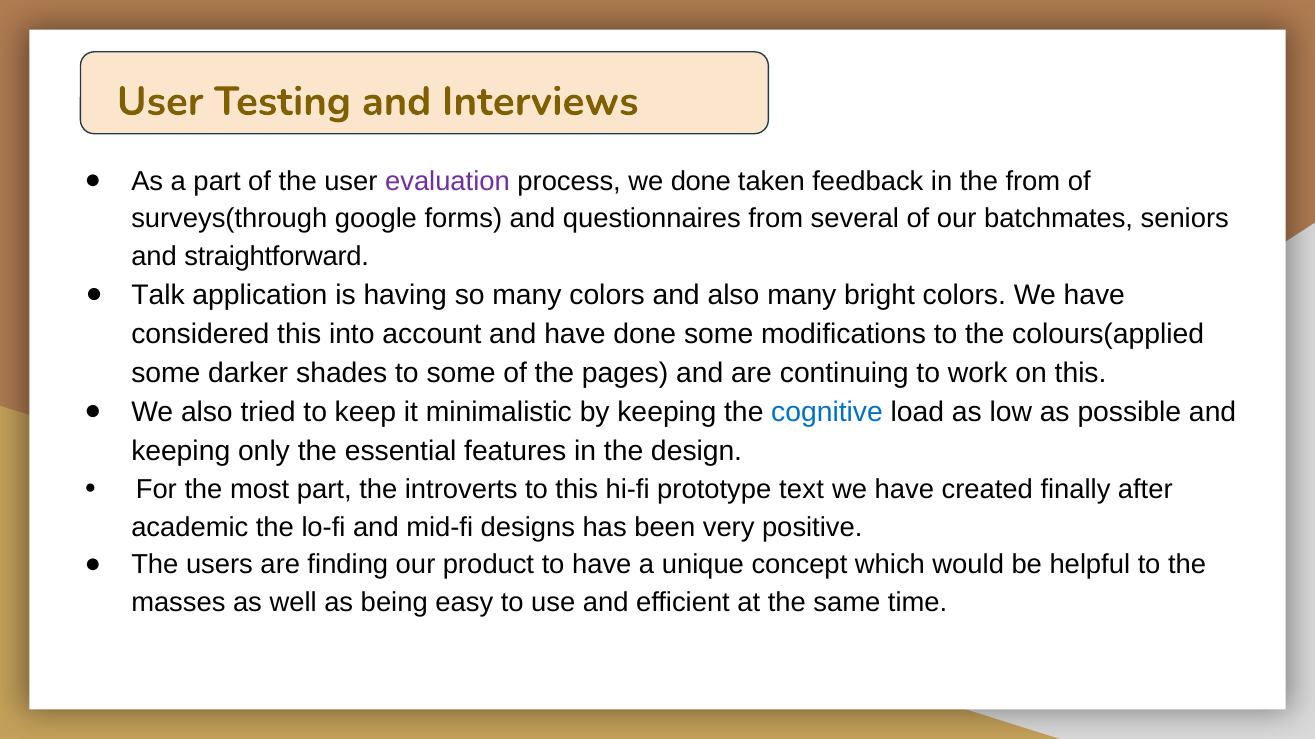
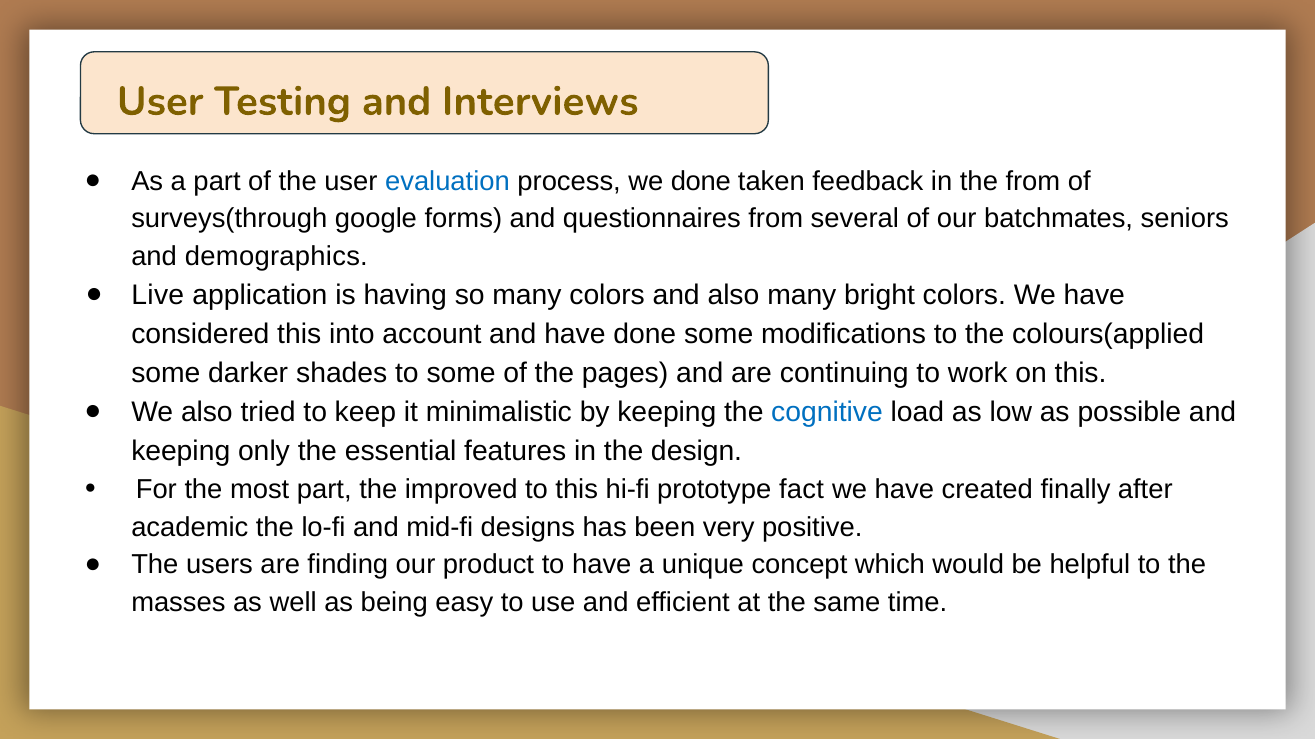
evaluation colour: purple -> blue (447, 181)
straightforward: straightforward -> demographics (276, 257)
Talk: Talk -> Live (158, 295)
introverts: introverts -> improved (461, 490)
text: text -> fact (802, 490)
